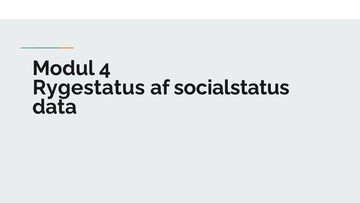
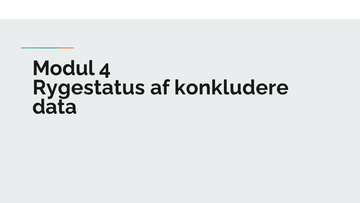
socialstatus: socialstatus -> konkludere (231, 87)
